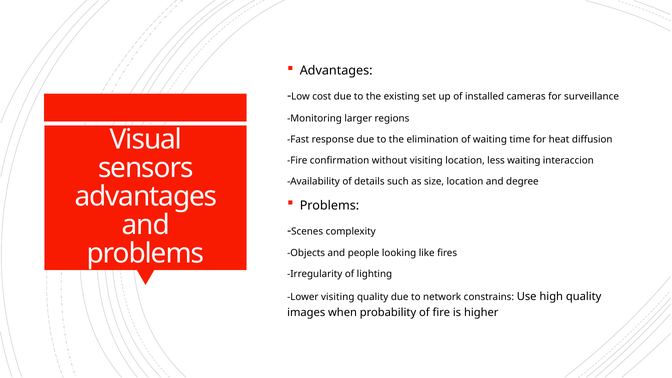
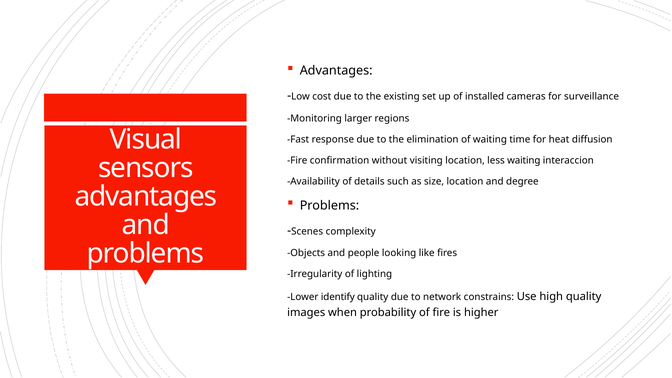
Lower visiting: visiting -> identify (338, 297)
